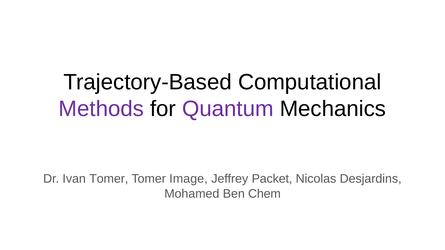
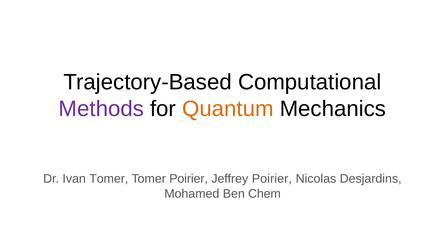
Quantum colour: purple -> orange (228, 109)
Tomer Image: Image -> Poirier (189, 179)
Jeffrey Packet: Packet -> Poirier (272, 179)
